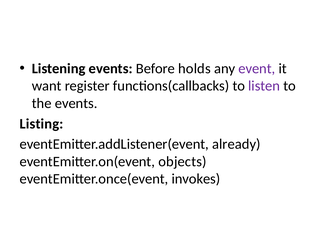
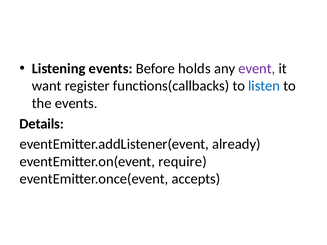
listen colour: purple -> blue (264, 86)
Listing: Listing -> Details (42, 124)
objects: objects -> require (182, 162)
invokes: invokes -> accepts (196, 179)
